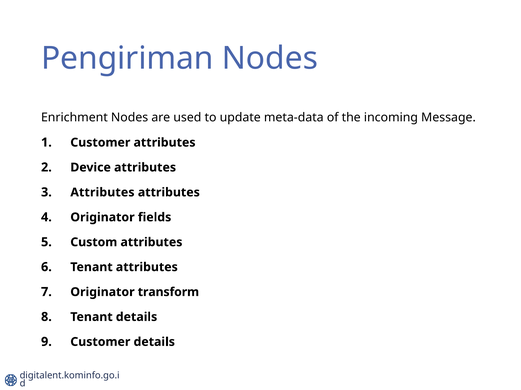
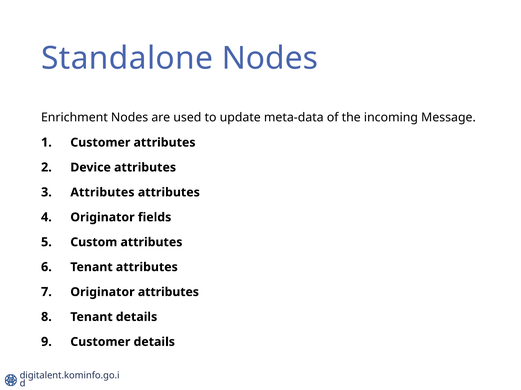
Pengiriman: Pengiriman -> Standalone (127, 58)
Originator transform: transform -> attributes (168, 293)
